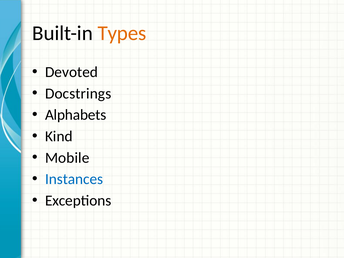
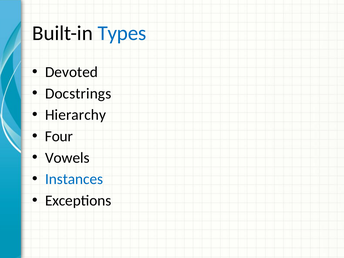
Types colour: orange -> blue (122, 33)
Alphabets: Alphabets -> Hierarchy (76, 115)
Kind: Kind -> Four (59, 136)
Mobile: Mobile -> Vowels (67, 158)
